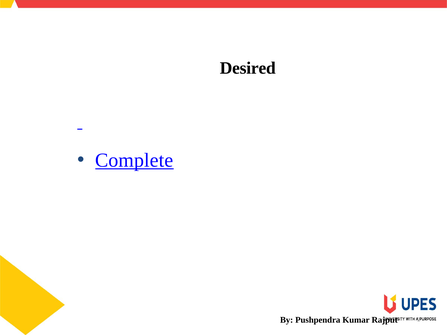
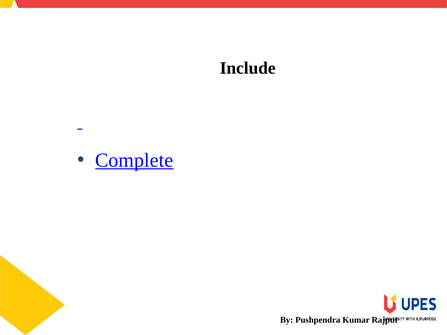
Desired: Desired -> Include (248, 68)
